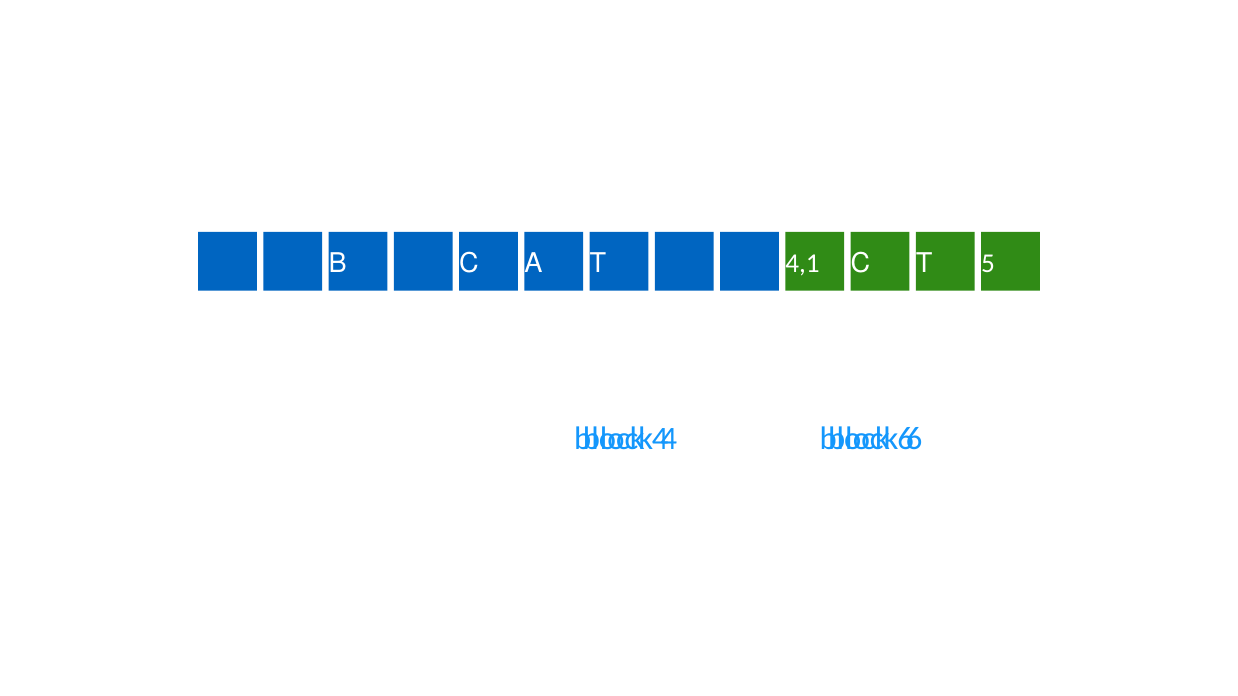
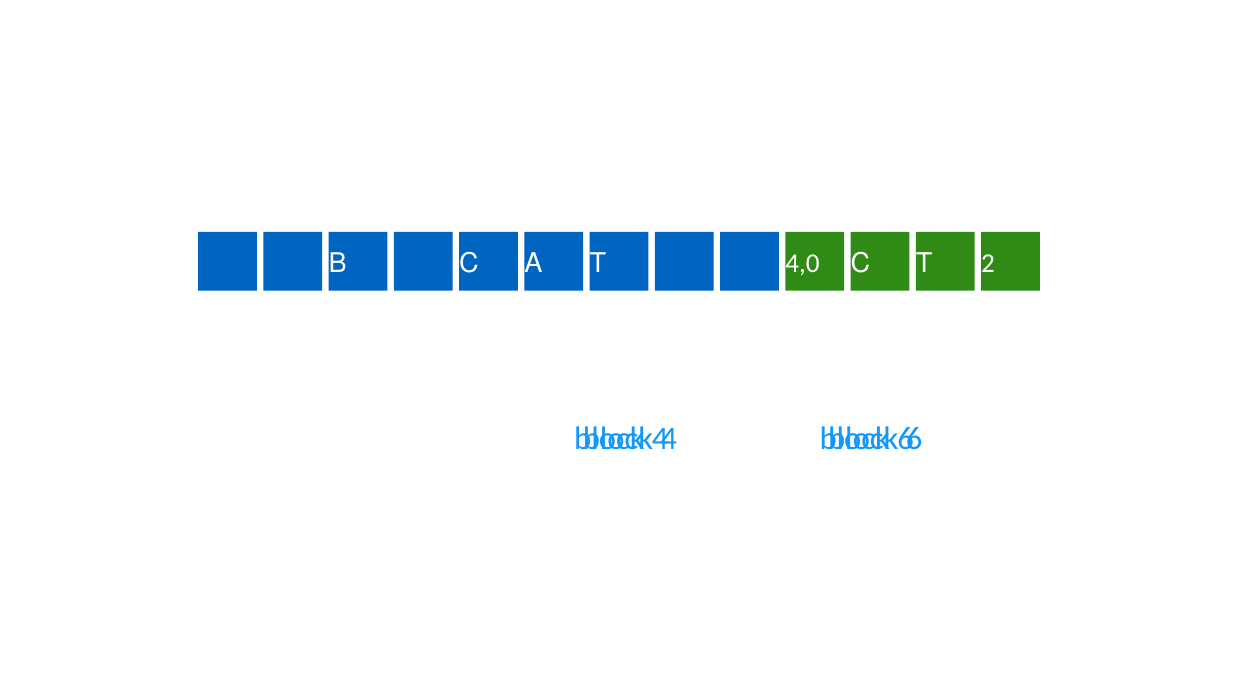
4,1: 4,1 -> 4,0 (803, 263)
T 5: 5 -> 2 (988, 263)
